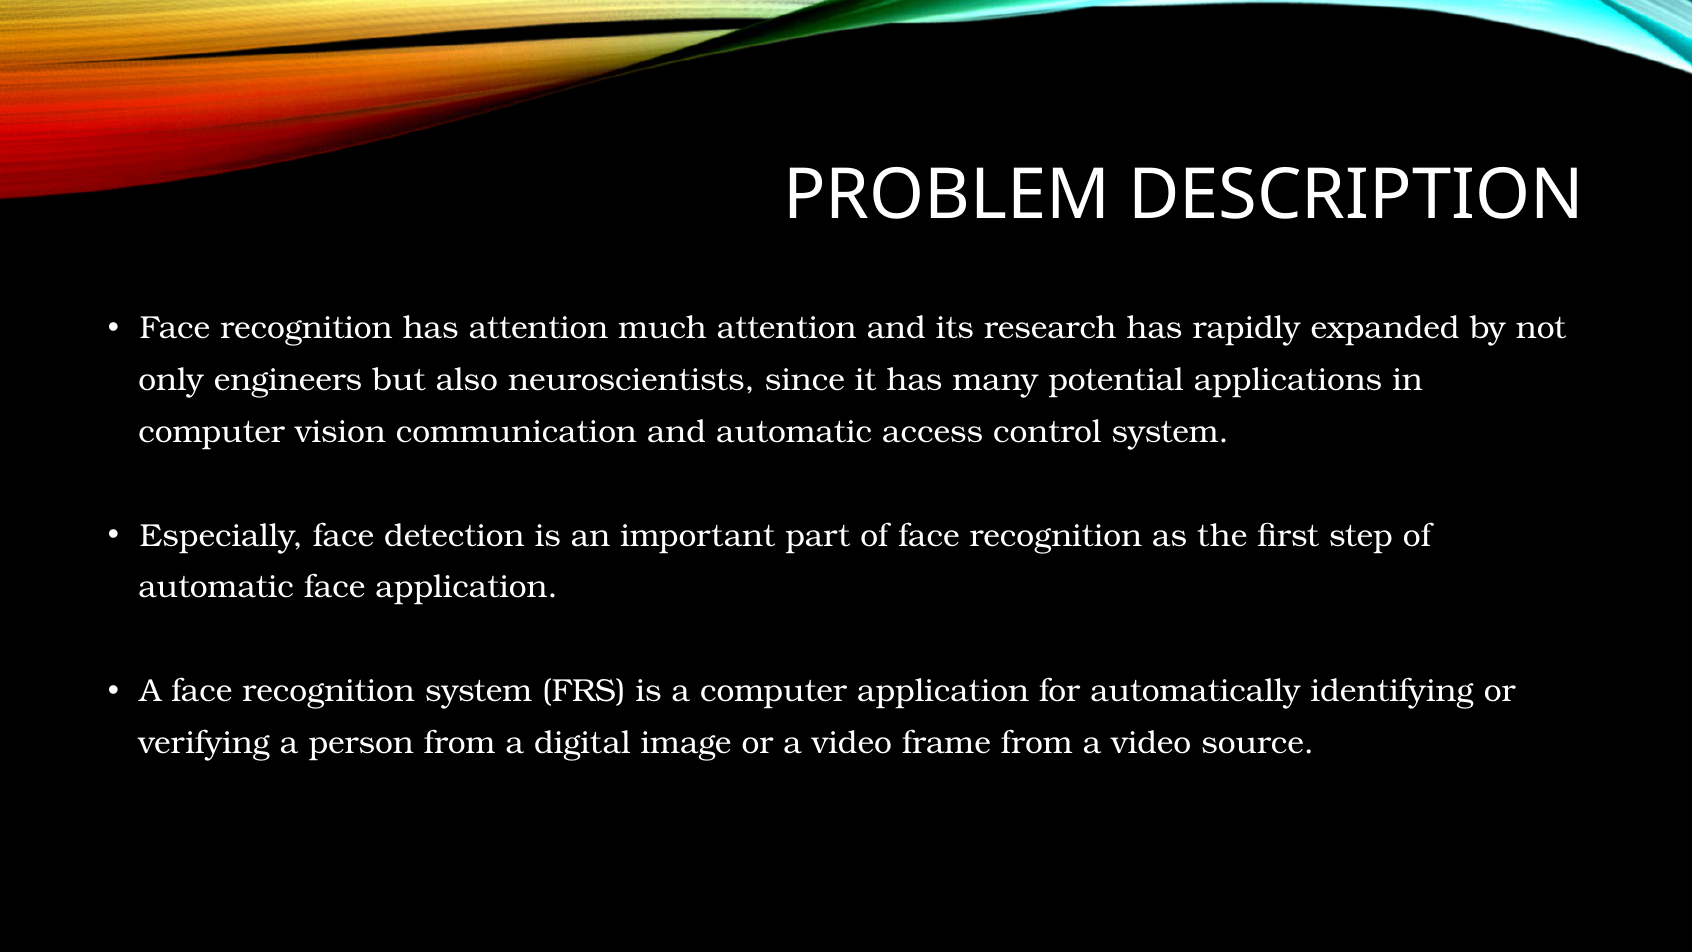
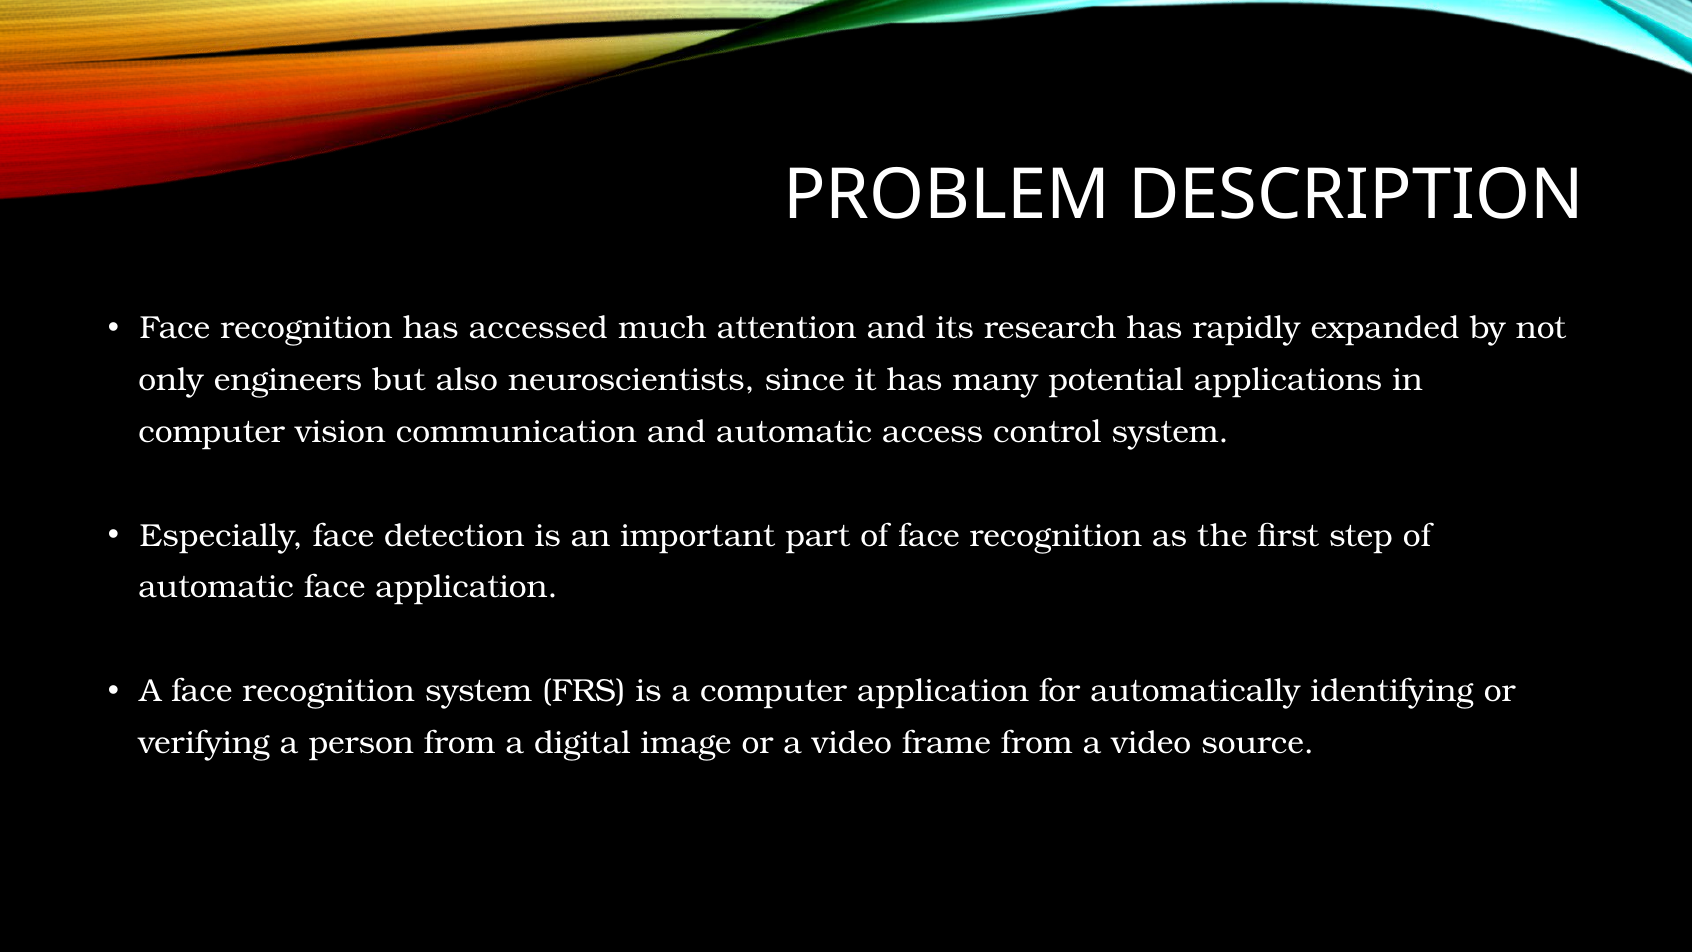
has attention: attention -> accessed (538, 328)
